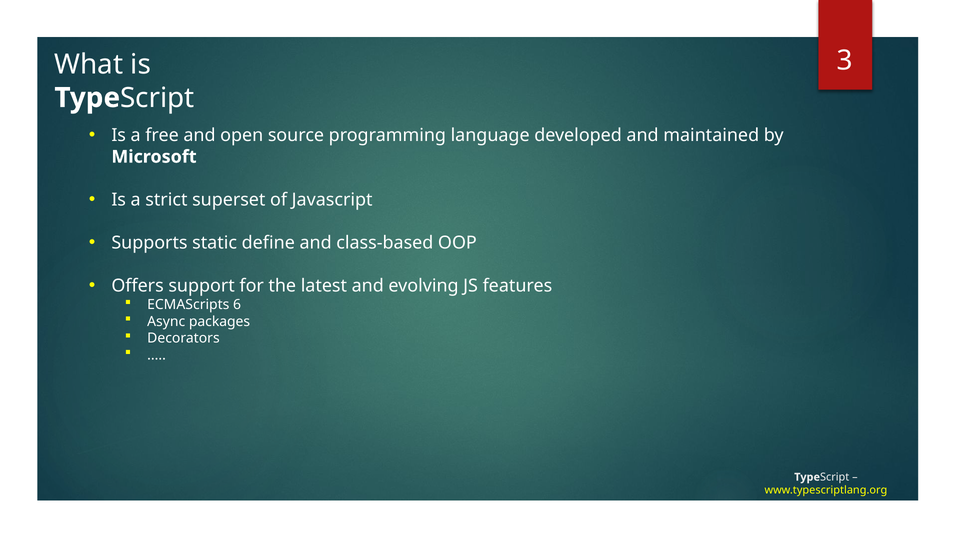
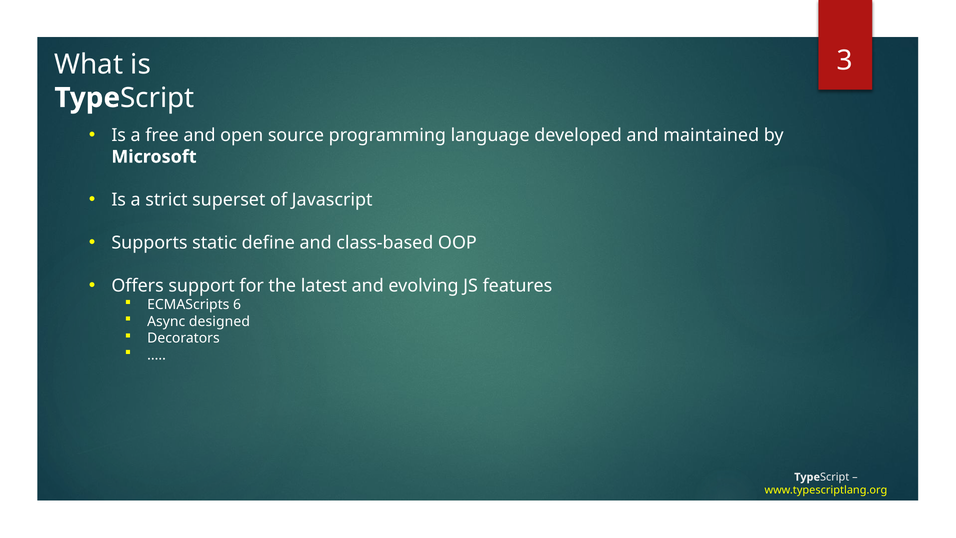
packages: packages -> designed (219, 321)
